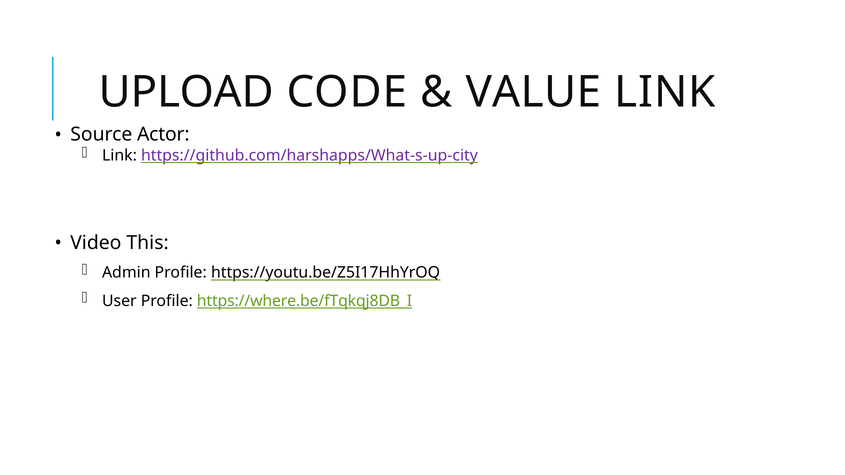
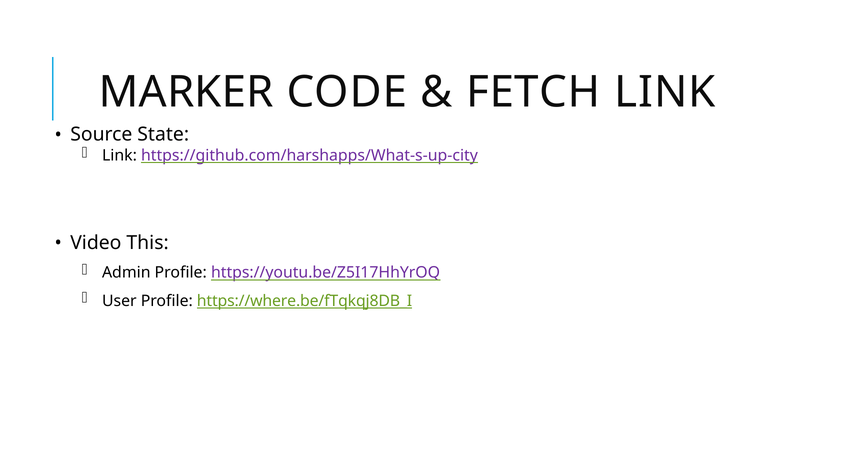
UPLOAD: UPLOAD -> MARKER (186, 92)
VALUE: VALUE -> FETCH (533, 92)
Actor: Actor -> State (163, 135)
https://youtu.be/Z5I17HhYrOQ colour: black -> purple (326, 273)
